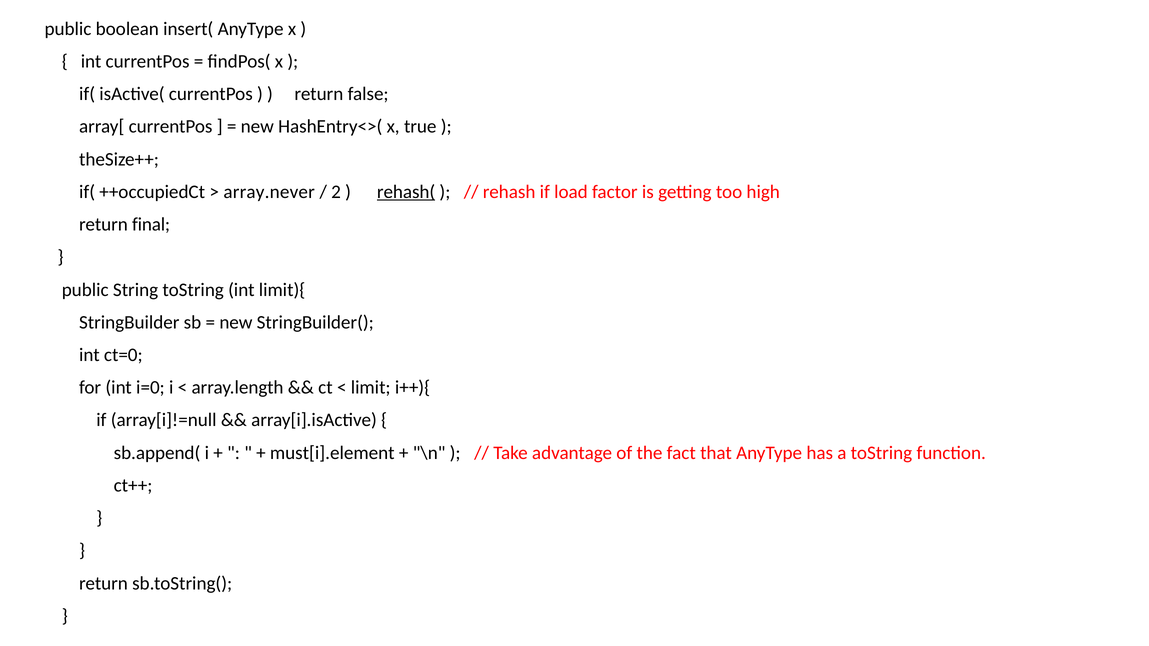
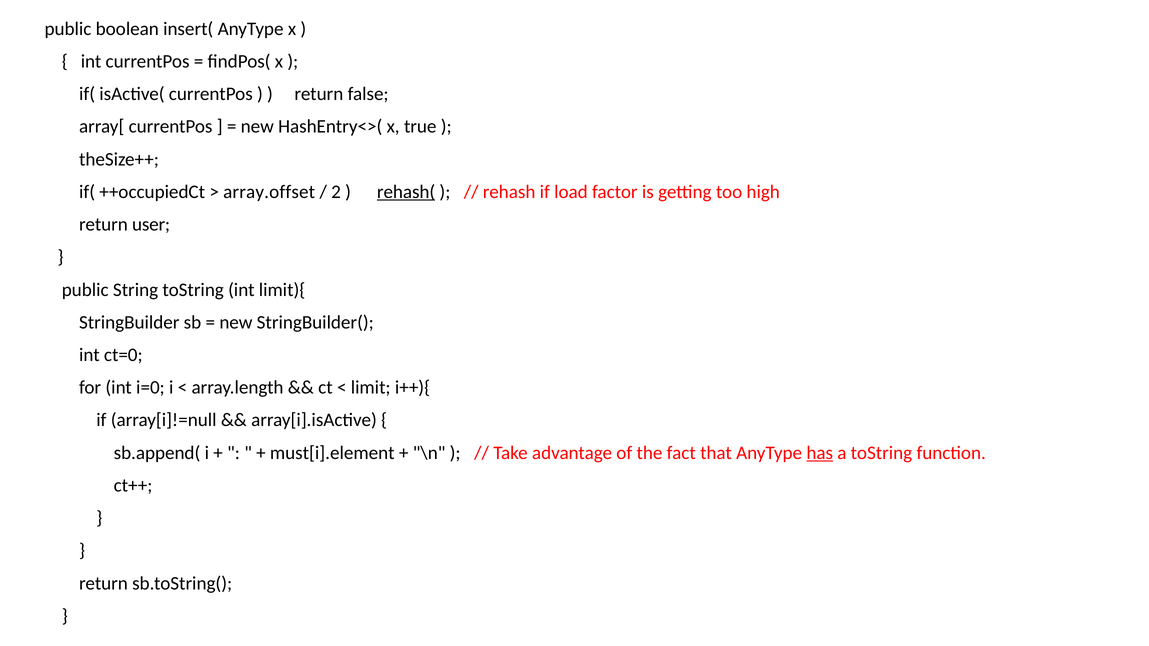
array.never: array.never -> array.offset (269, 192)
final: final -> user (151, 225)
has underline: none -> present (820, 453)
